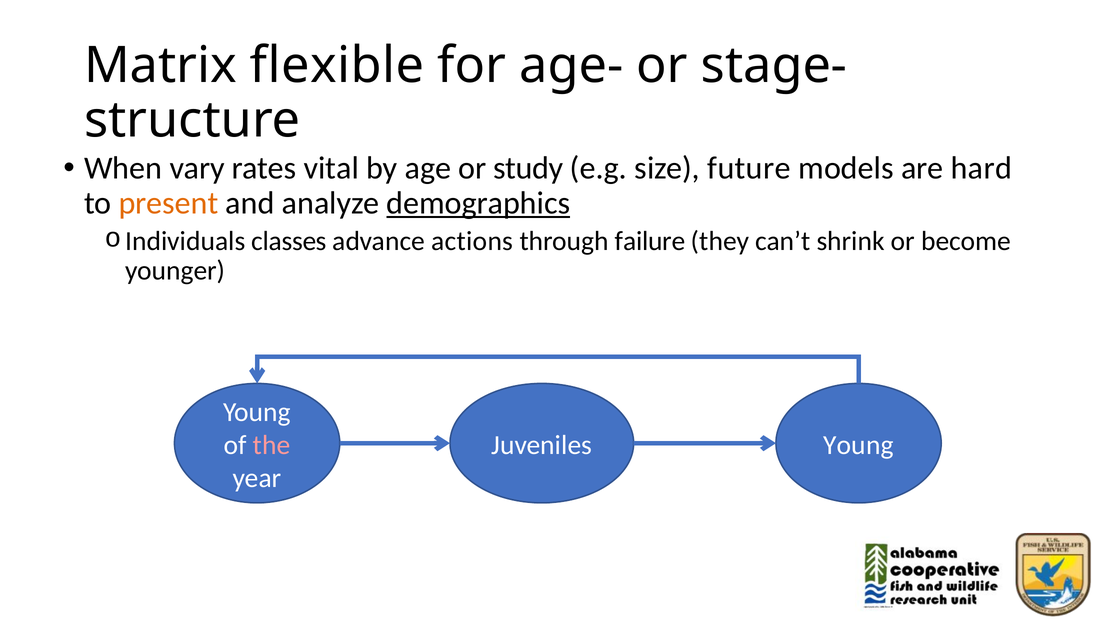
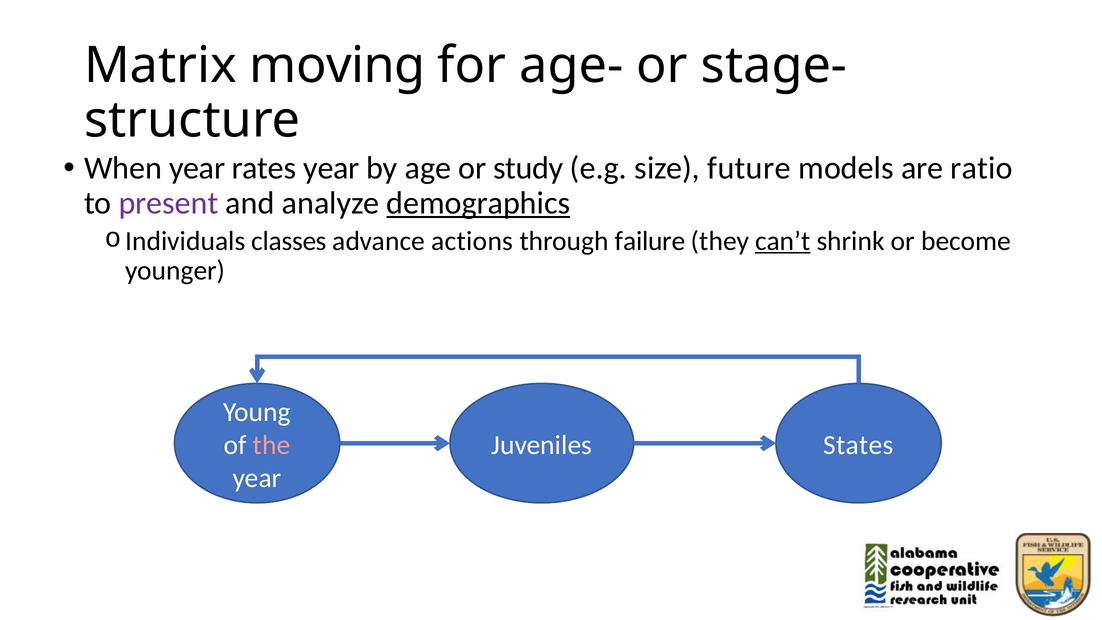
flexible: flexible -> moving (337, 65)
When vary: vary -> year (197, 168)
rates vital: vital -> year (331, 168)
hard: hard -> ratio (982, 168)
present colour: orange -> purple (168, 203)
can’t underline: none -> present (783, 241)
Juveniles Young: Young -> States (858, 445)
